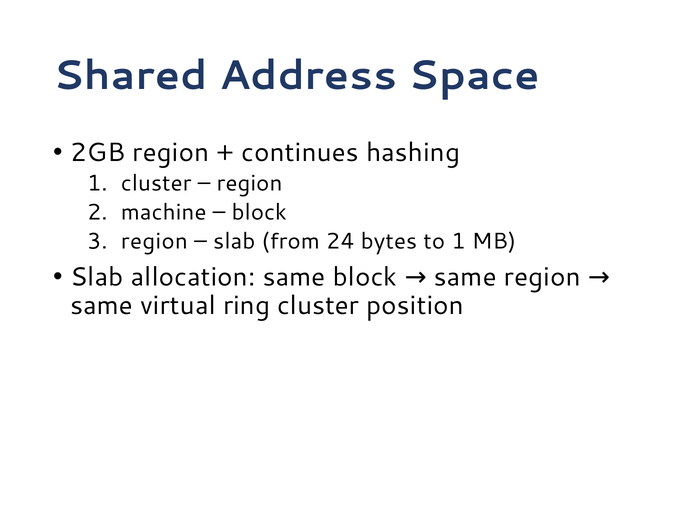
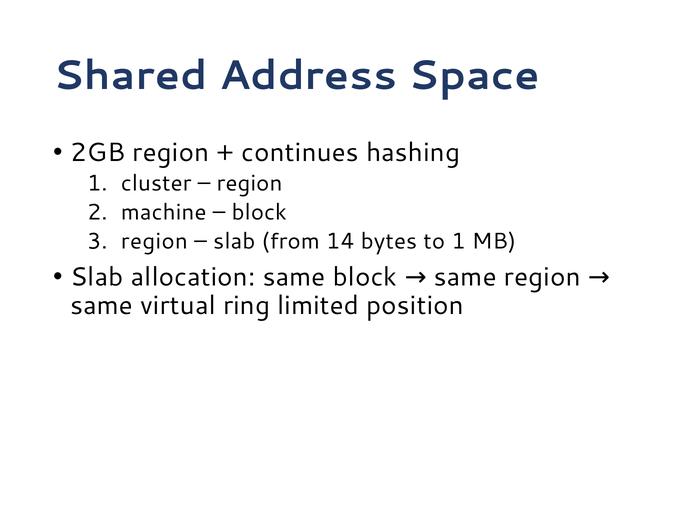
24: 24 -> 14 (340, 241)
ring cluster: cluster -> limited (318, 306)
